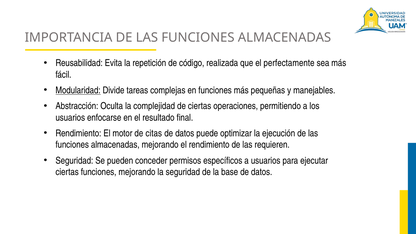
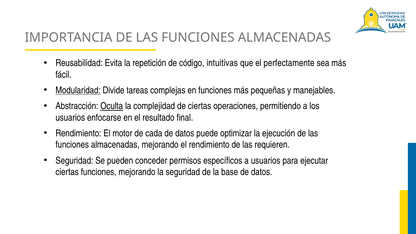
realizada: realizada -> intuitivas (222, 63)
Oculta underline: none -> present (112, 106)
citas: citas -> cada (154, 133)
